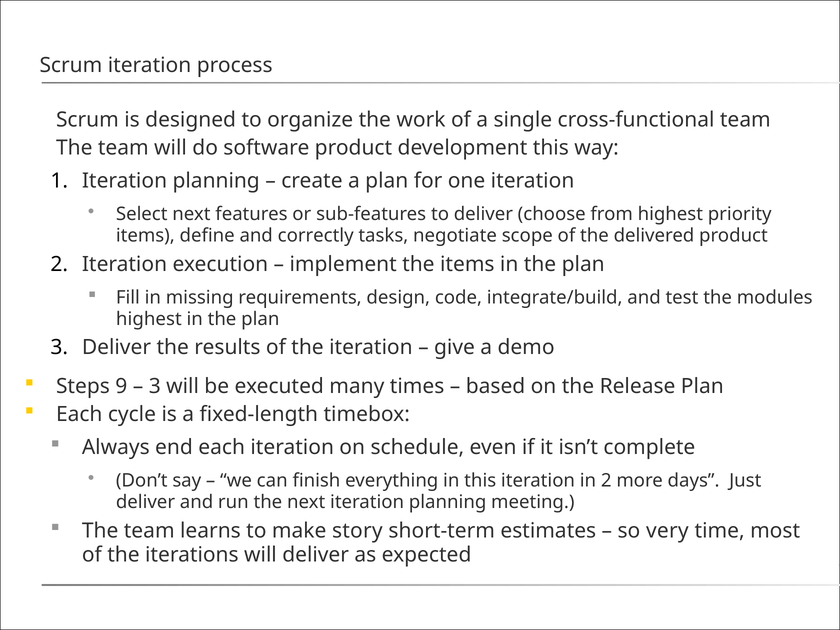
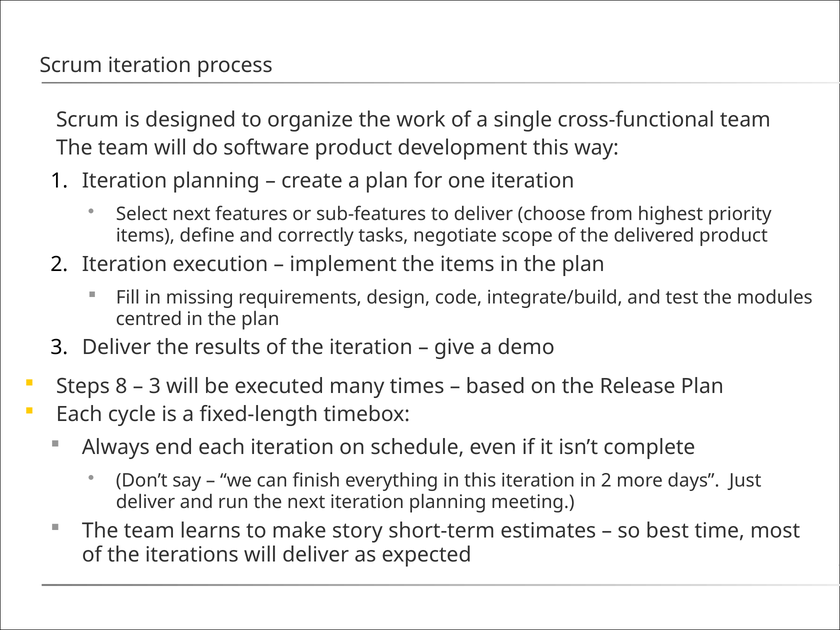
highest: highest -> centred (149, 319)
9: 9 -> 8 (121, 386)
very: very -> best (667, 531)
